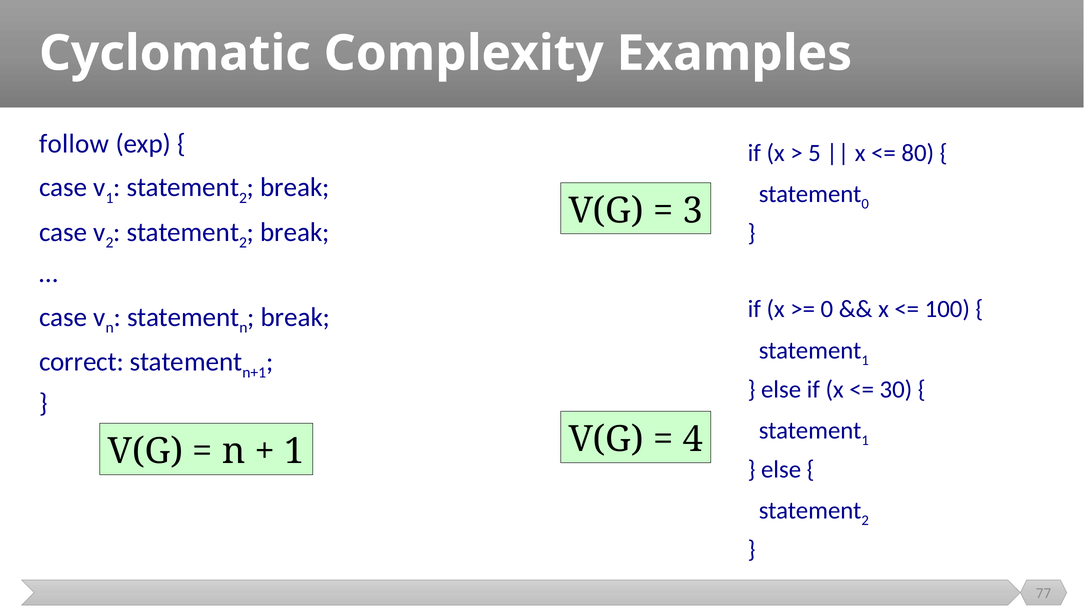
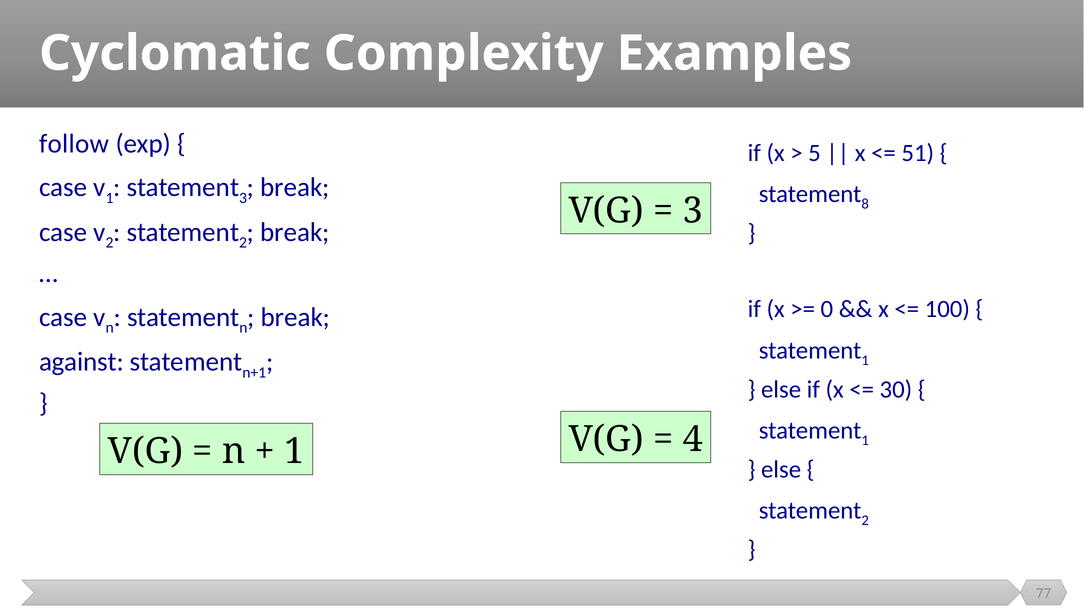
80: 80 -> 51 (918, 153)
2: 2 -> 3 (243, 198)
0: 0 -> 8 (865, 204)
correct: correct -> against (81, 362)
